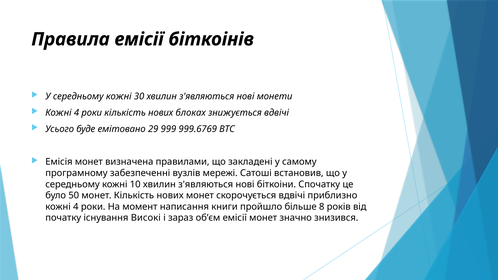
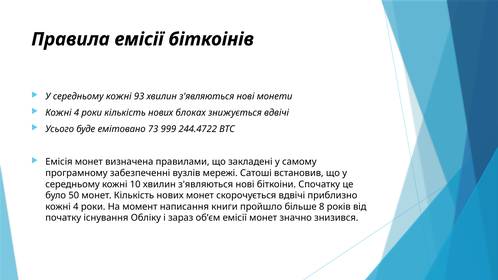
30: 30 -> 93 (139, 96)
29: 29 -> 73 (153, 129)
999.6769: 999.6769 -> 244.4722 (198, 129)
Високі: Високі -> Обліку (146, 218)
